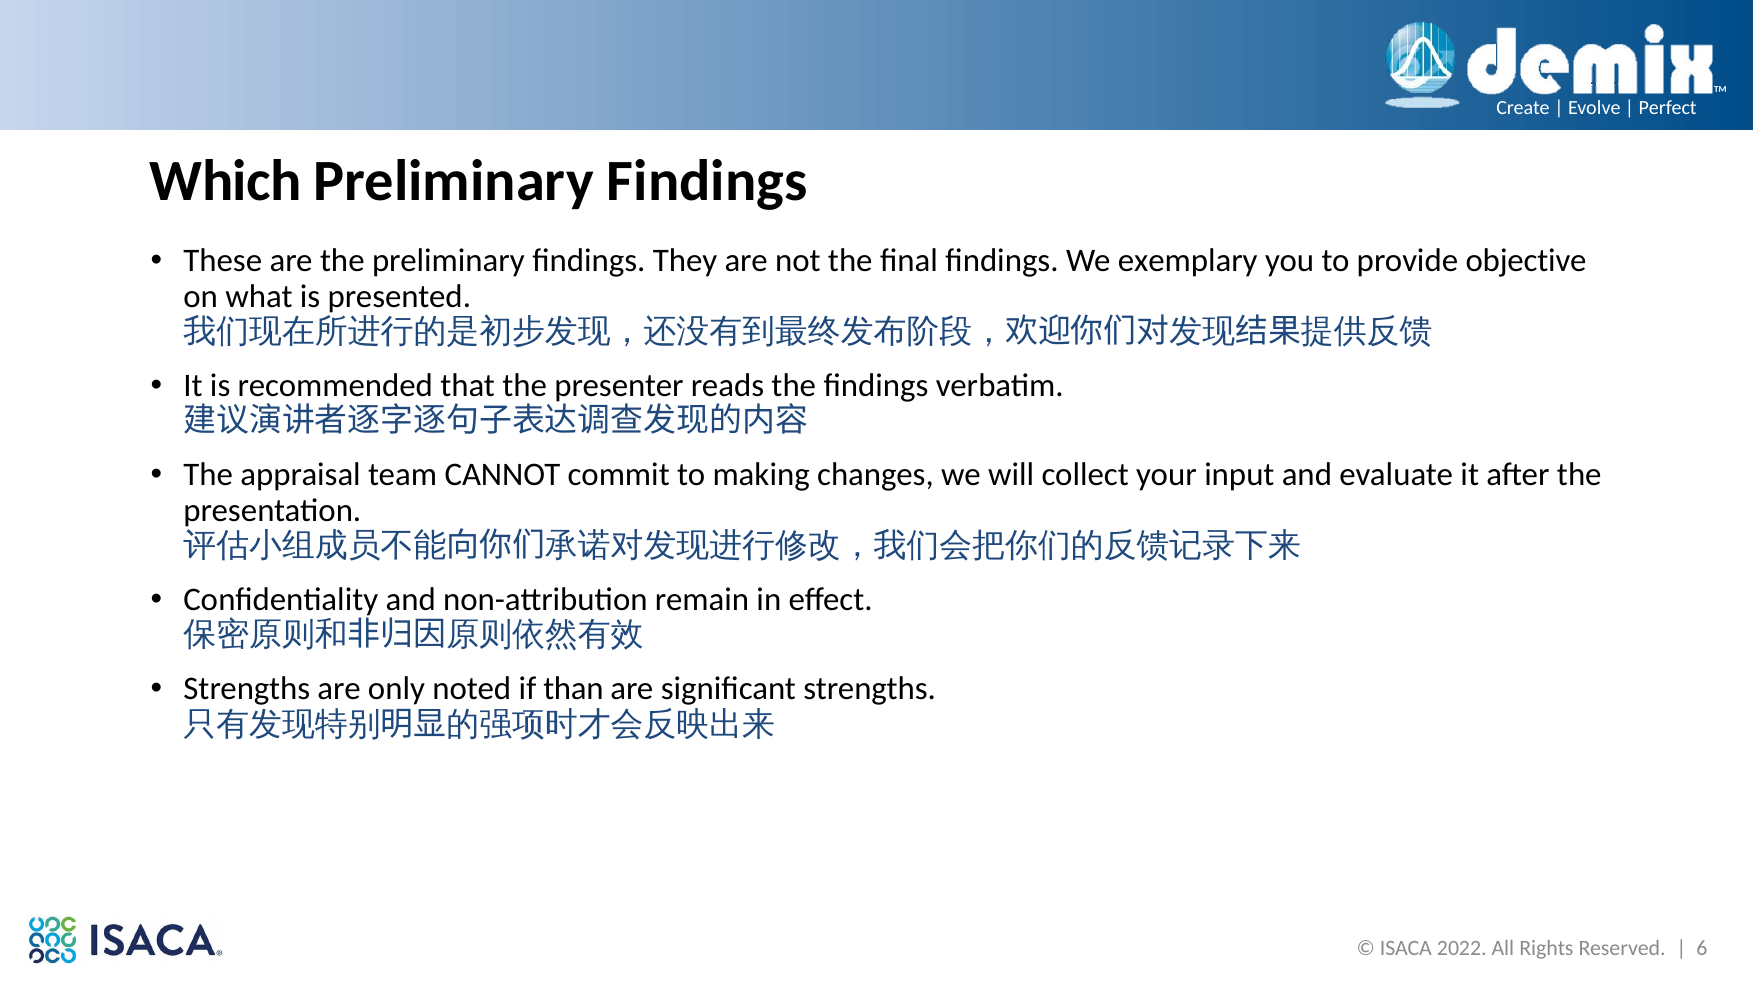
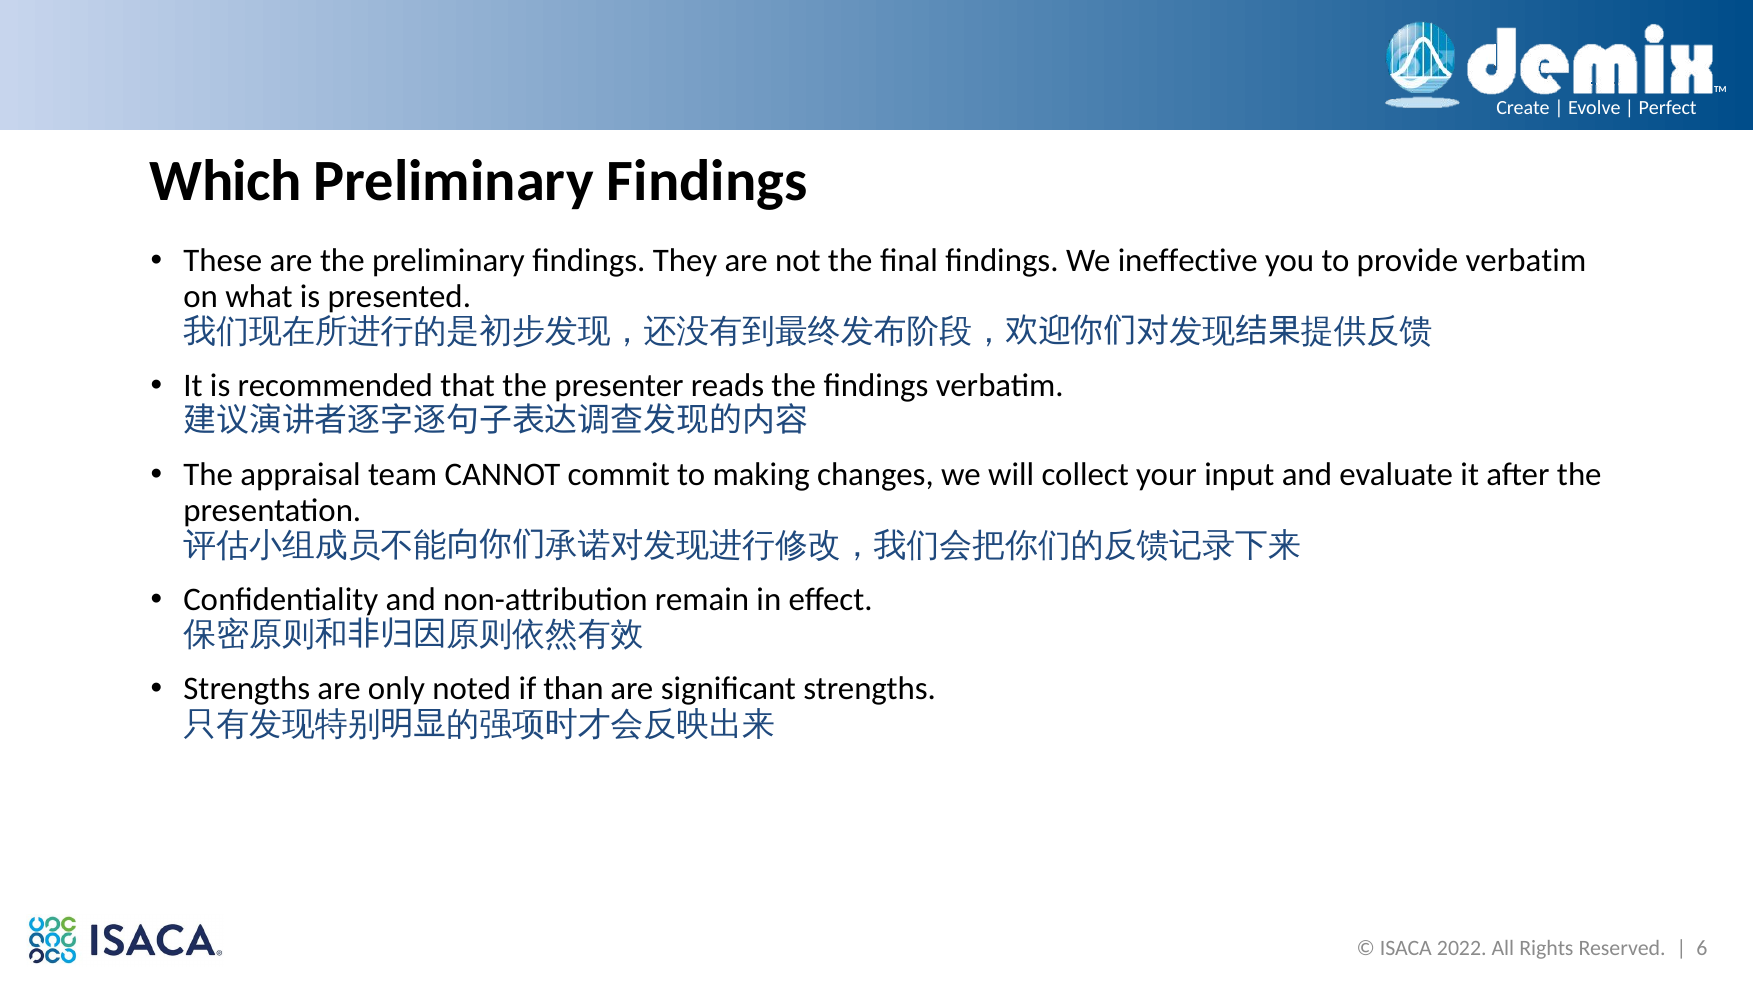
exemplary: exemplary -> ineffective (1188, 261)
provide objective: objective -> verbatim (1526, 261)
